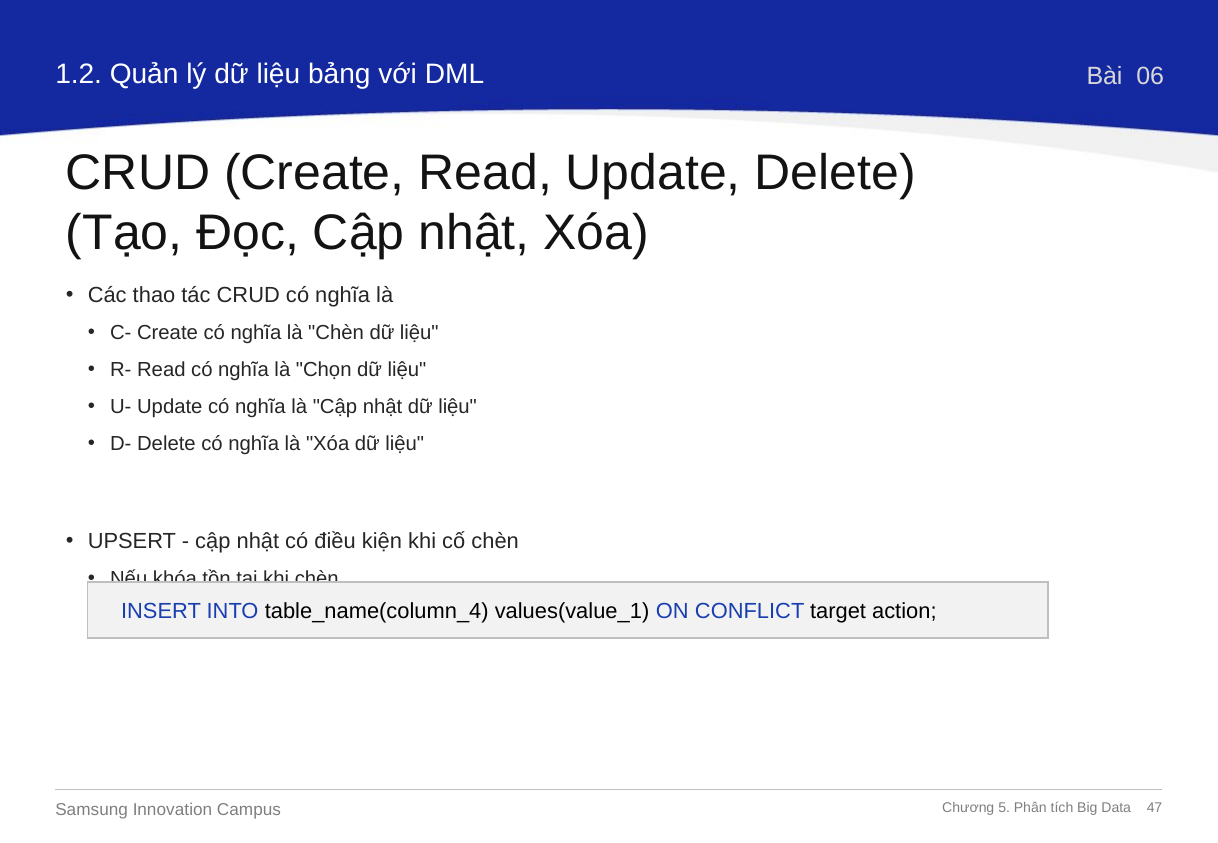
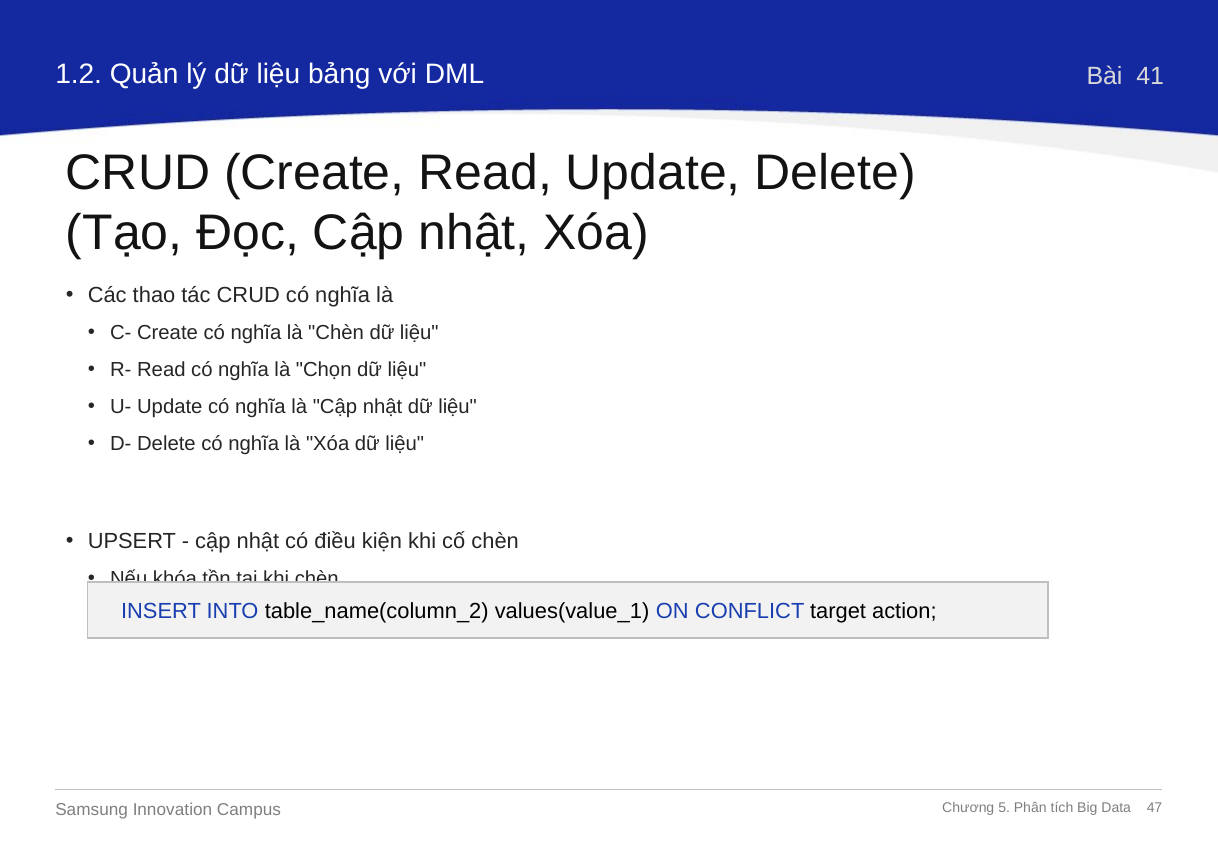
06: 06 -> 41 (1150, 76)
table_name(column_4: table_name(column_4 -> table_name(column_2 (377, 612)
